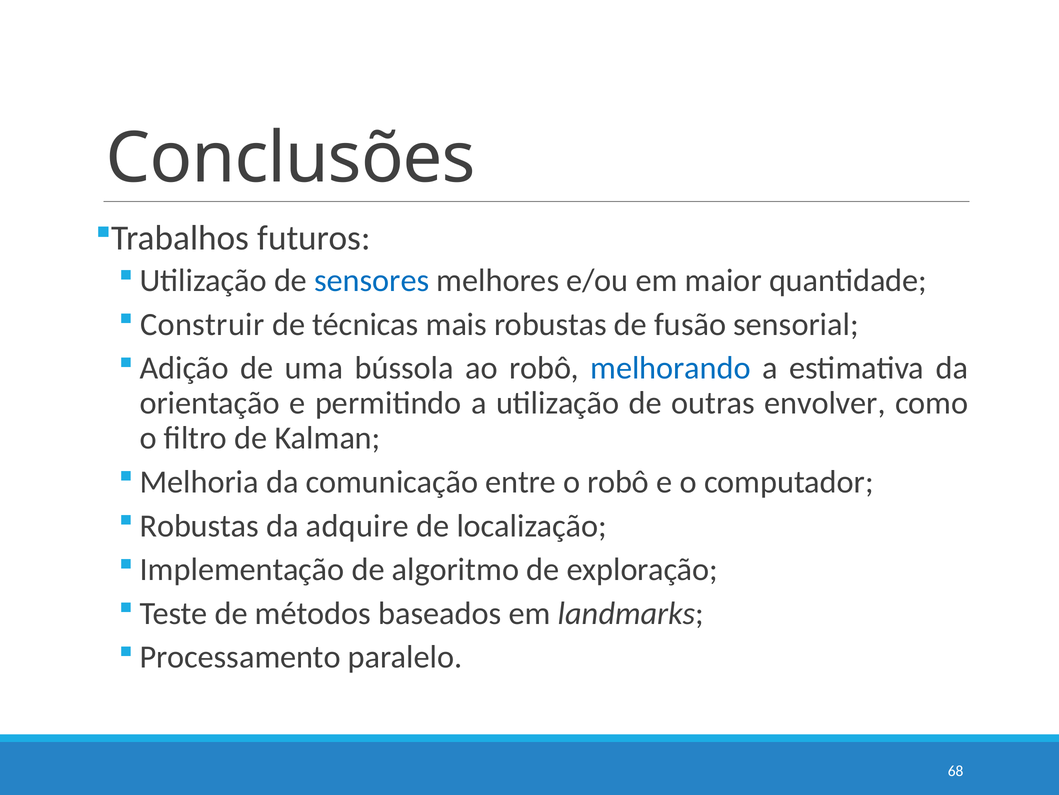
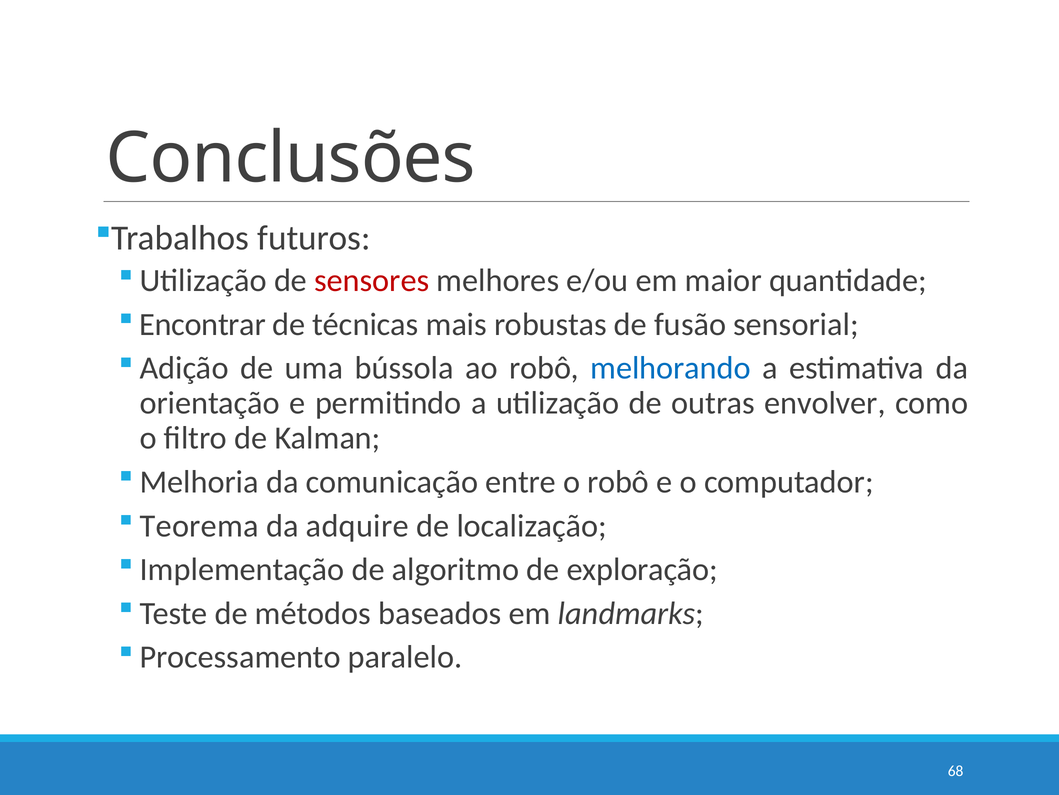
sensores colour: blue -> red (372, 280)
Construir: Construir -> Encontrar (203, 324)
Robustas: Robustas -> Teorema (199, 525)
